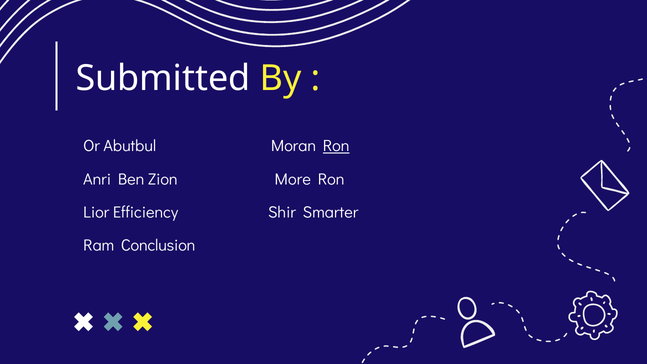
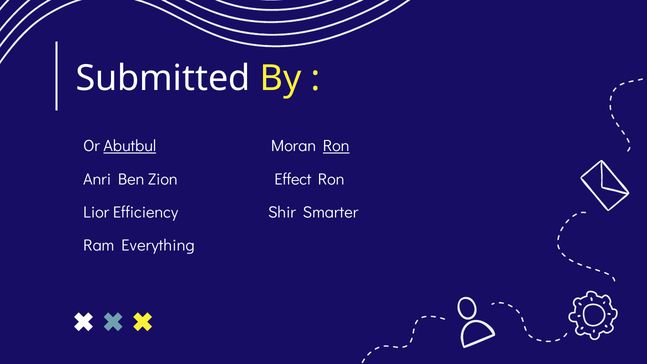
Abutbul underline: none -> present (130, 146)
More: More -> Effect (293, 179)
Conclusion: Conclusion -> Everything (158, 245)
